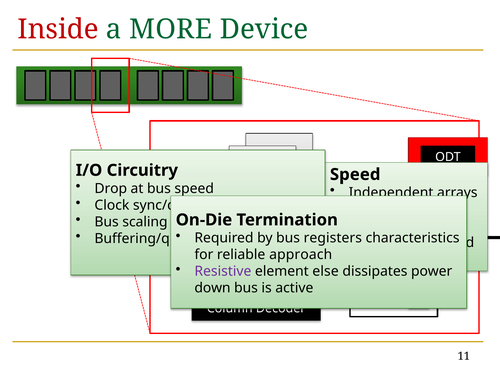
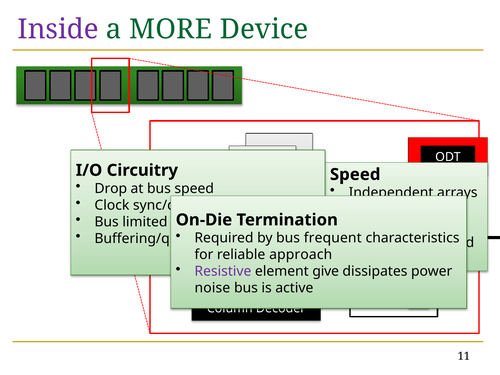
Inside colour: red -> purple (58, 29)
scaling: scaling -> limited (145, 222)
registers: registers -> frequent (333, 238)
else: else -> give (326, 271)
down: down -> noise (212, 288)
